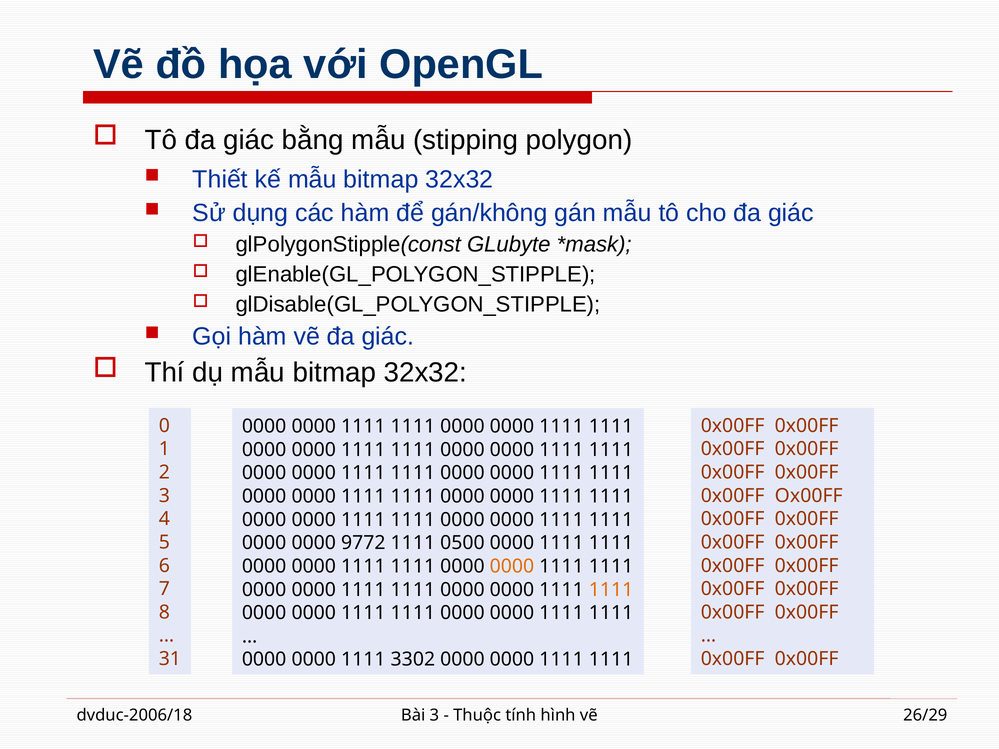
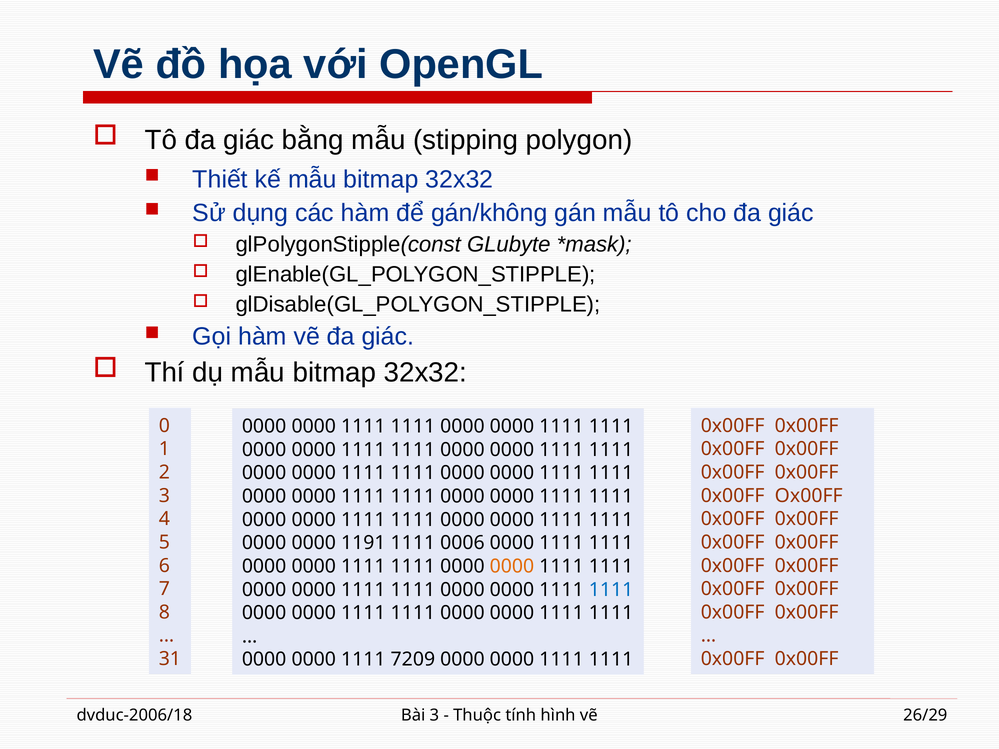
9772: 9772 -> 1191 (363, 543)
0500: 0500 -> 0006 (462, 543)
1111 colour: orange -> blue (611, 590)
3302: 3302 -> 7209 (413, 660)
